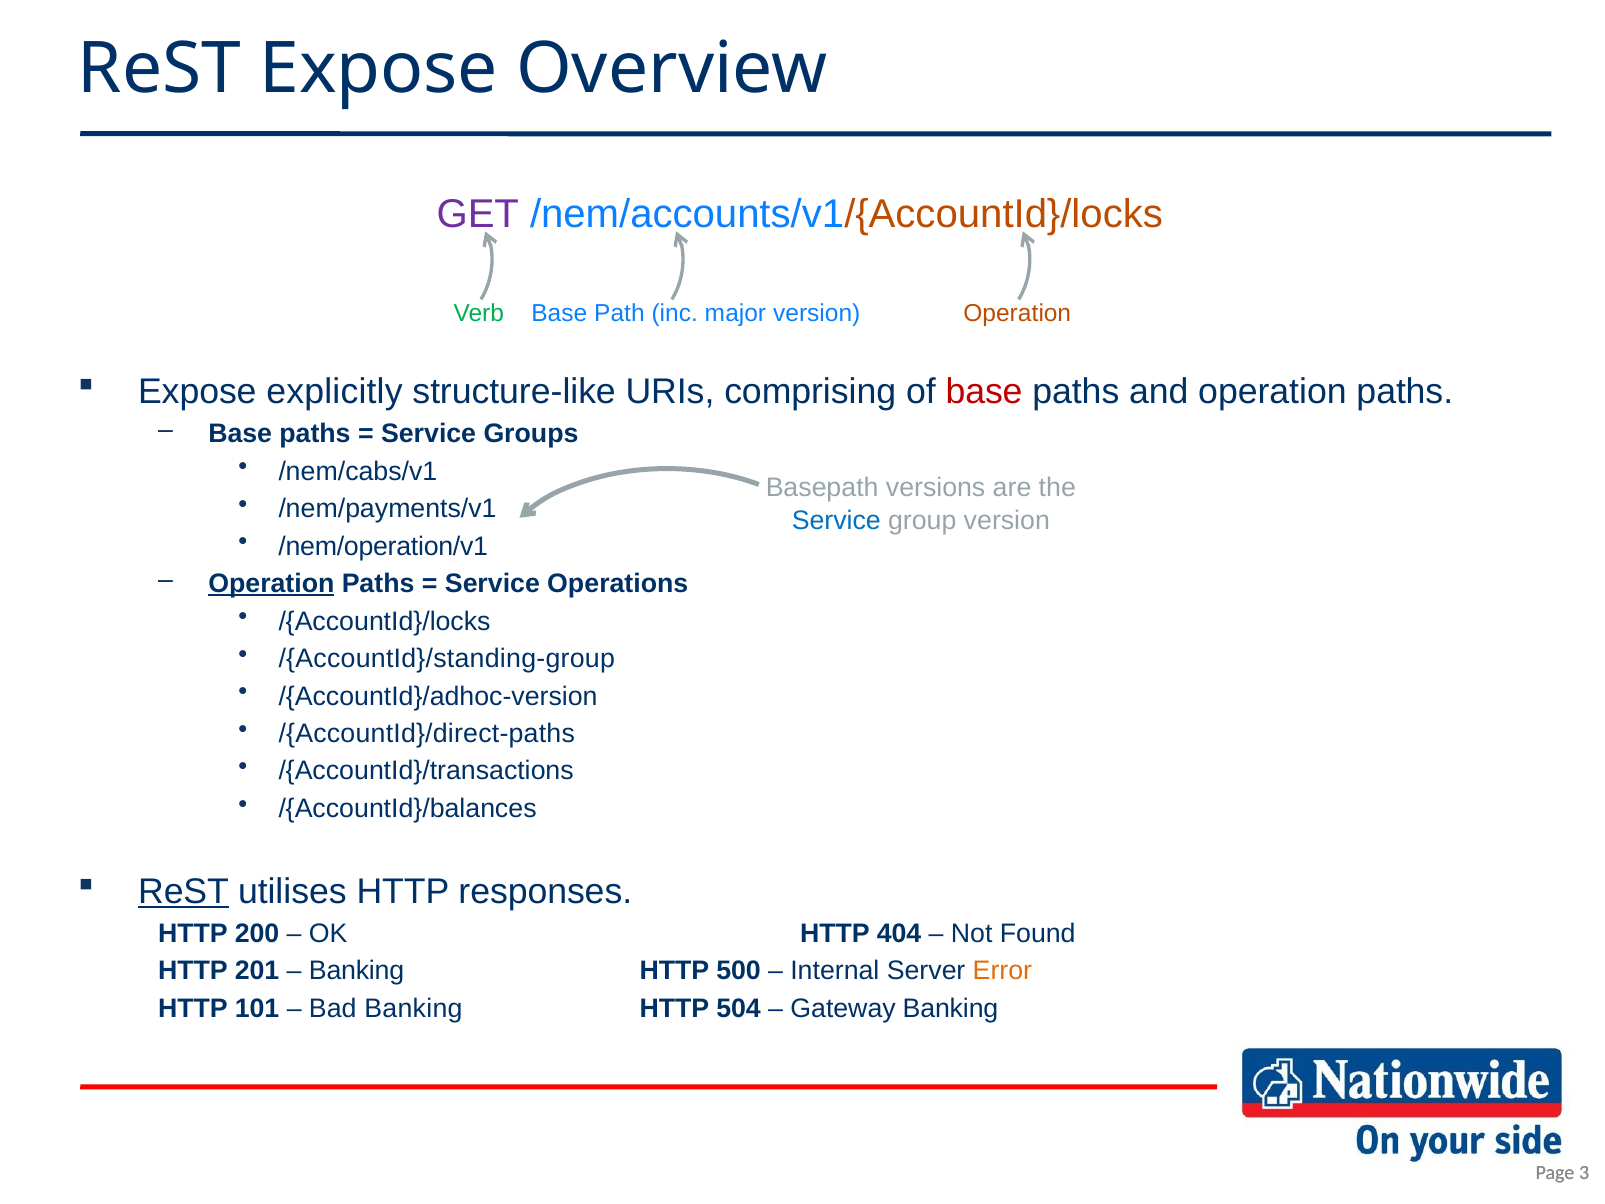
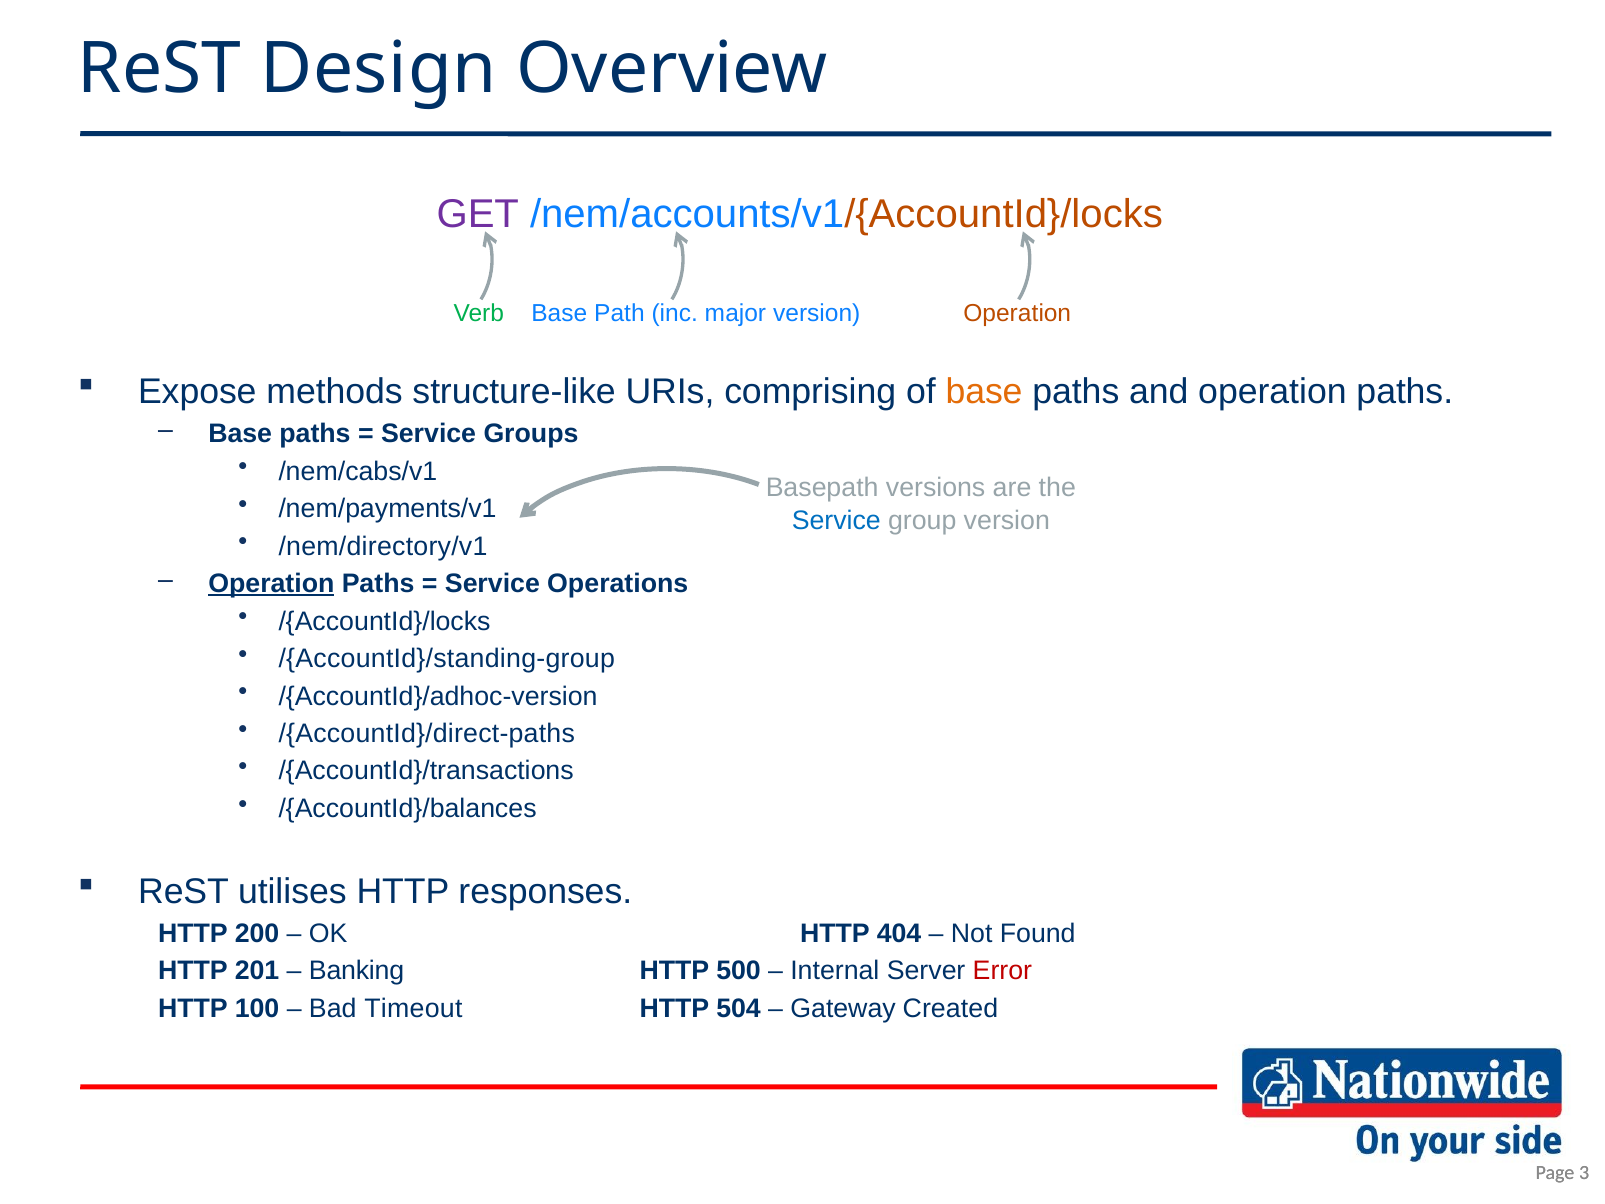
ReST Expose: Expose -> Design (378, 69)
explicitly: explicitly -> methods (335, 392)
base colour: red -> orange (984, 392)
/nem/operation/v1: /nem/operation/v1 -> /nem/directory/v1 (383, 546)
ReST underline: present -> none (184, 891)
Error colour: orange -> red (1002, 971)
101: 101 -> 100 (257, 1008)
Bad Banking: Banking -> Timeout (413, 1008)
Gateway Banking: Banking -> Created (950, 1008)
